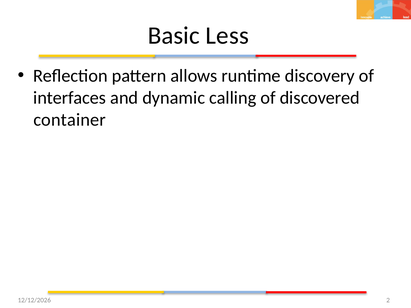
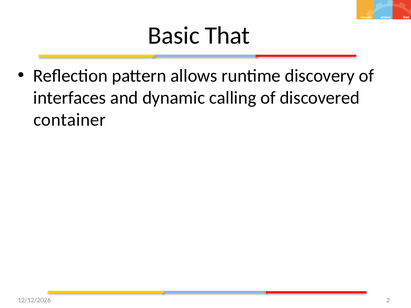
Less: Less -> That (227, 35)
